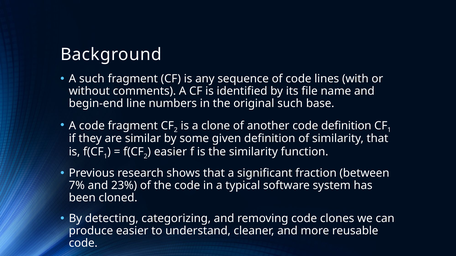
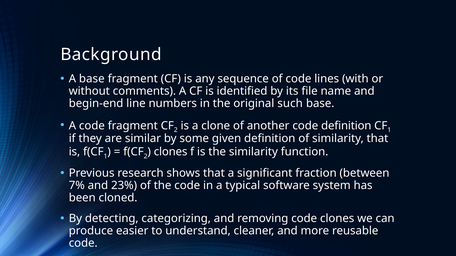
A such: such -> base (92, 79)
easier: easier -> clones (171, 152)
